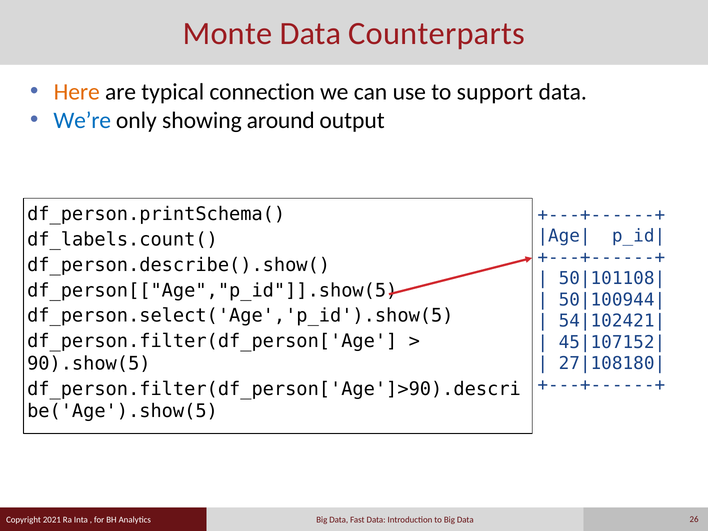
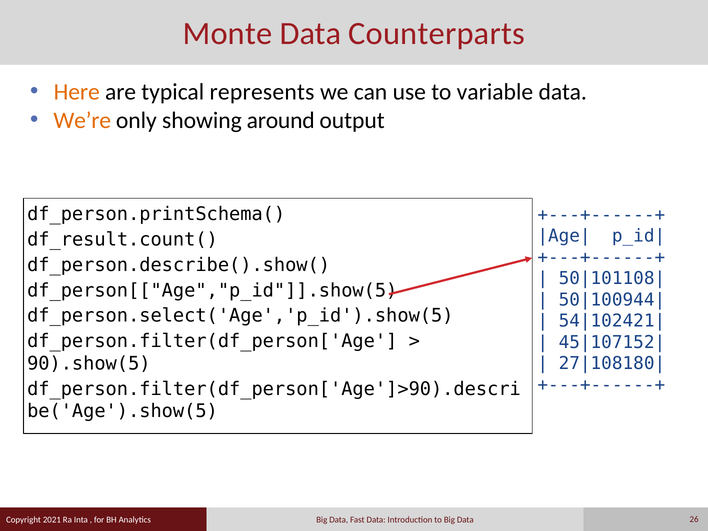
connection: connection -> represents (262, 92)
support: support -> variable (495, 92)
We’re colour: blue -> orange (82, 120)
df_labels.count(: df_labels.count( -> df_result.count( (123, 240)
